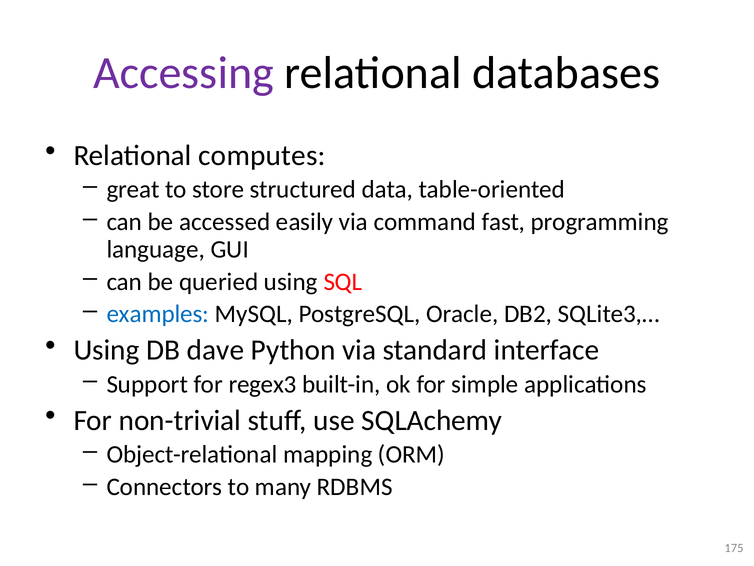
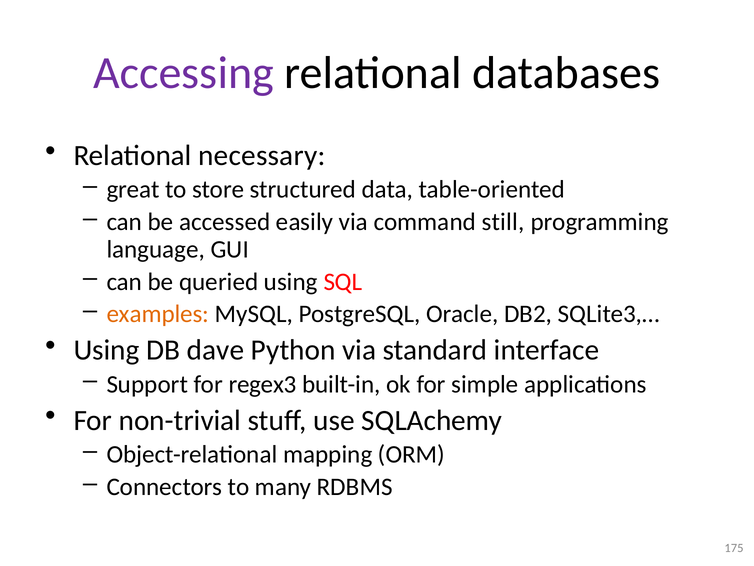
computes: computes -> necessary (262, 155)
fast: fast -> still (503, 222)
examples colour: blue -> orange (158, 314)
